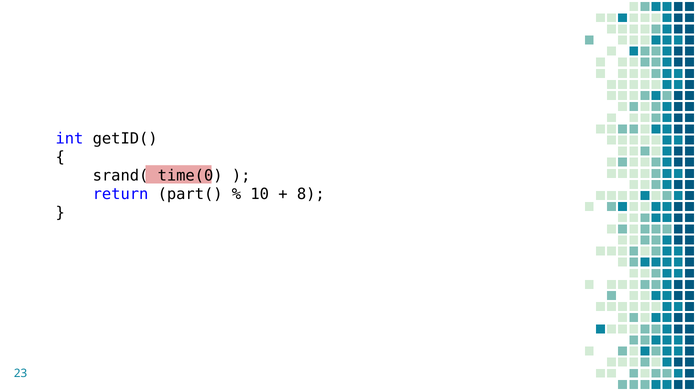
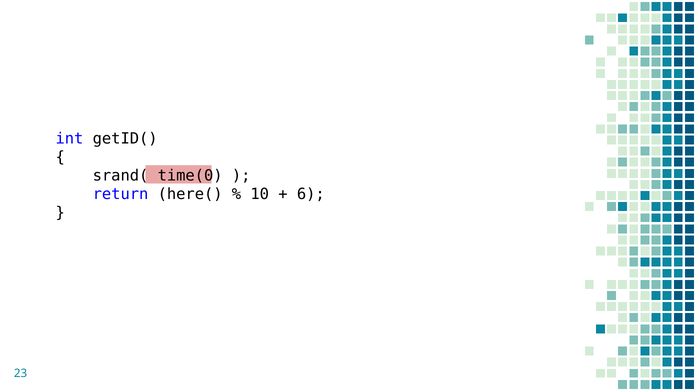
part(: part( -> here( (190, 194)
8: 8 -> 6 (311, 194)
